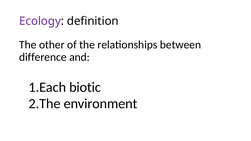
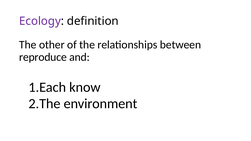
difference: difference -> reproduce (43, 57)
biotic: biotic -> know (85, 87)
